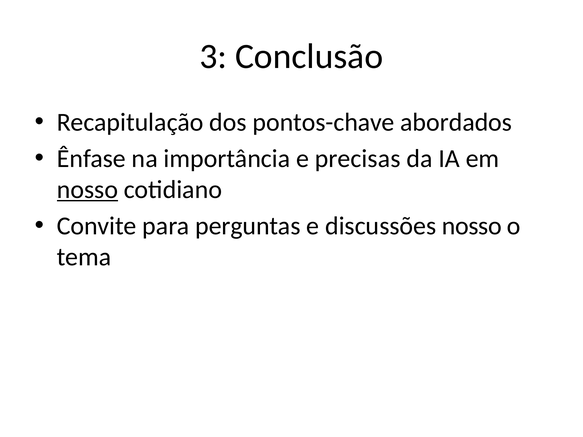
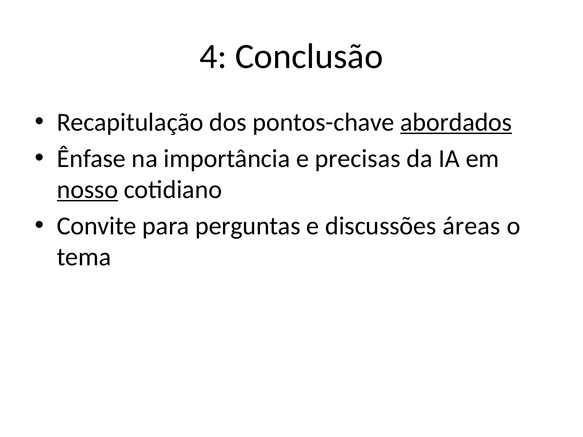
3: 3 -> 4 (213, 56)
abordados underline: none -> present (456, 122)
discussões nosso: nosso -> áreas (472, 226)
